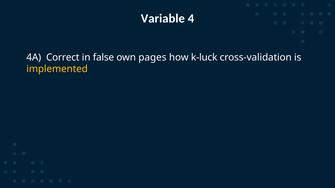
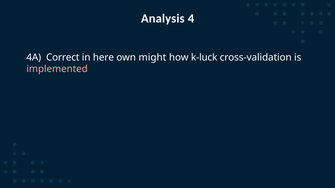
Variable: Variable -> Analysis (163, 19)
false: false -> here (103, 58)
pages: pages -> might (152, 58)
implemented colour: yellow -> pink (57, 69)
